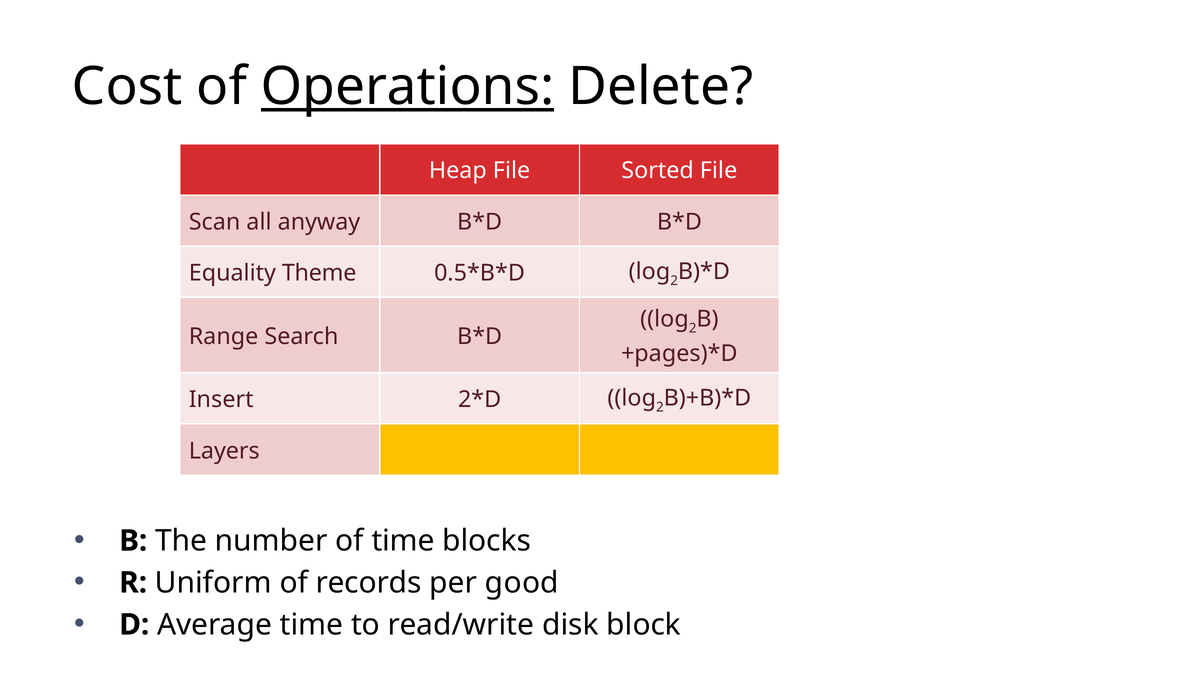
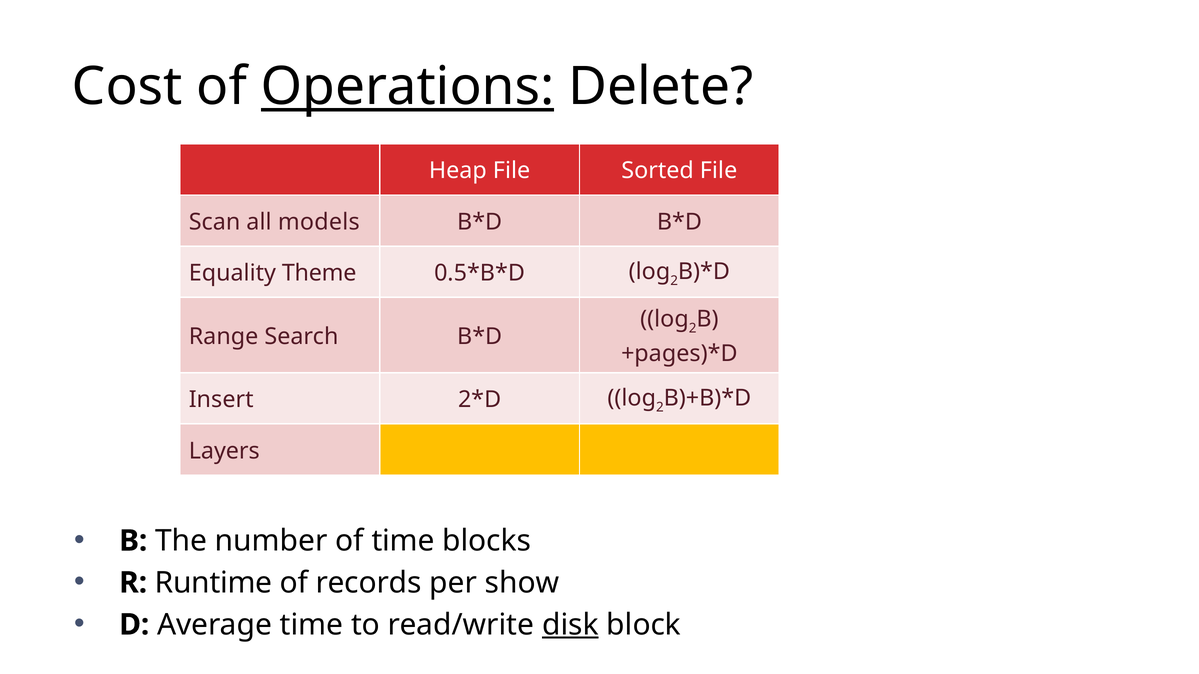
anyway: anyway -> models (319, 222)
Uniform: Uniform -> Runtime (213, 583)
good: good -> show (522, 583)
disk underline: none -> present (570, 625)
